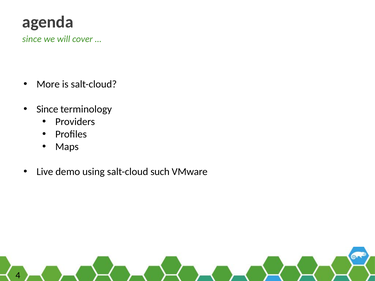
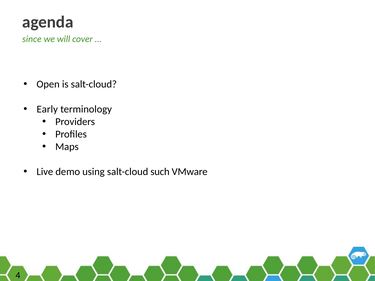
More: More -> Open (48, 84)
Since: Since -> Early (47, 109)
